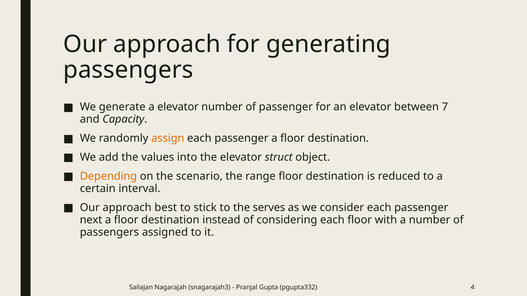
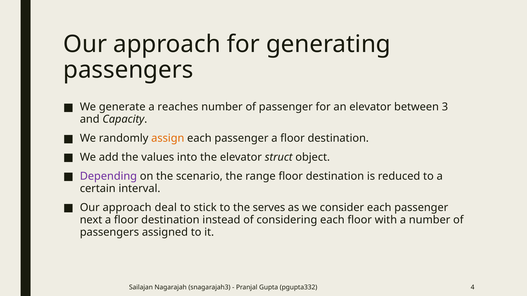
a elevator: elevator -> reaches (178, 107)
7: 7 -> 3 (445, 107)
Depending colour: orange -> purple (108, 176)
best: best -> deal (166, 208)
